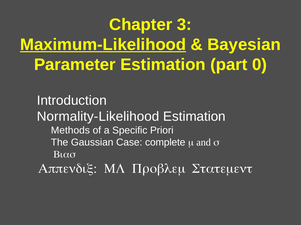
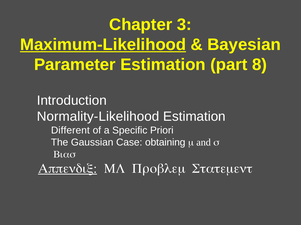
0: 0 -> 8 (259, 65)
Methods: Methods -> Different (70, 131)
complete: complete -> obtaining (165, 143)
Appendix underline: none -> present (68, 169)
